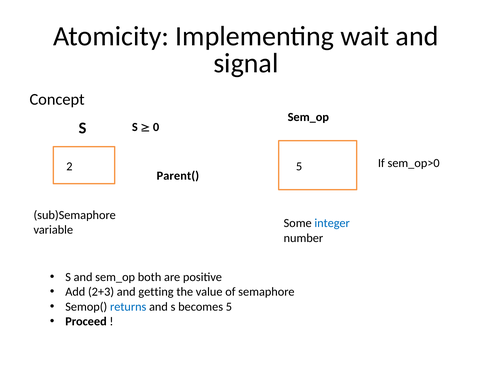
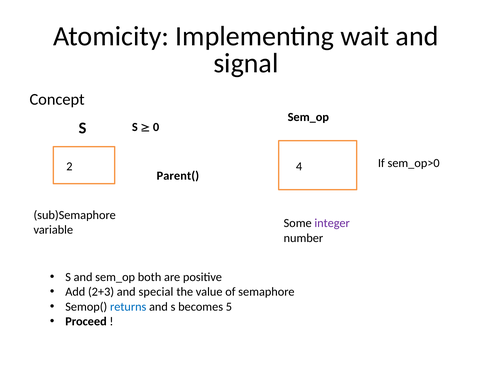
2 5: 5 -> 4 (299, 166)
integer colour: blue -> purple (332, 223)
getting: getting -> special (156, 292)
